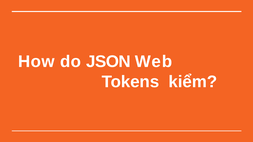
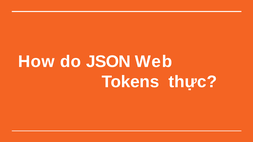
kiểm: kiểm -> thực (193, 82)
